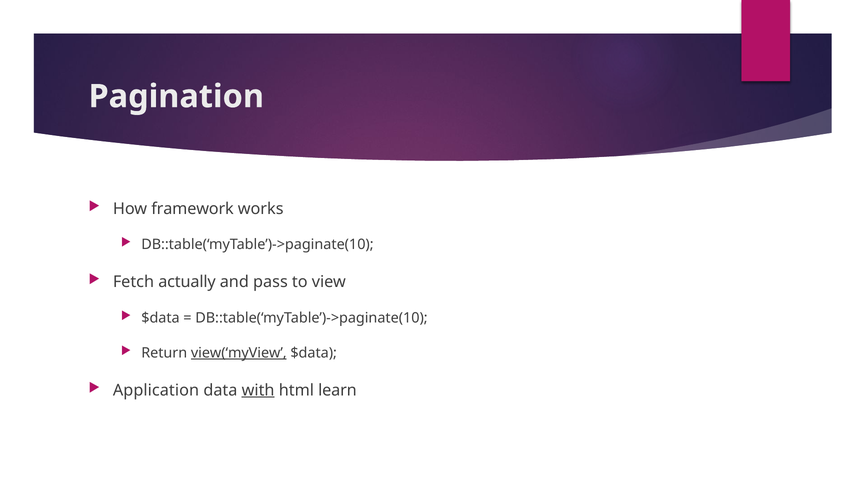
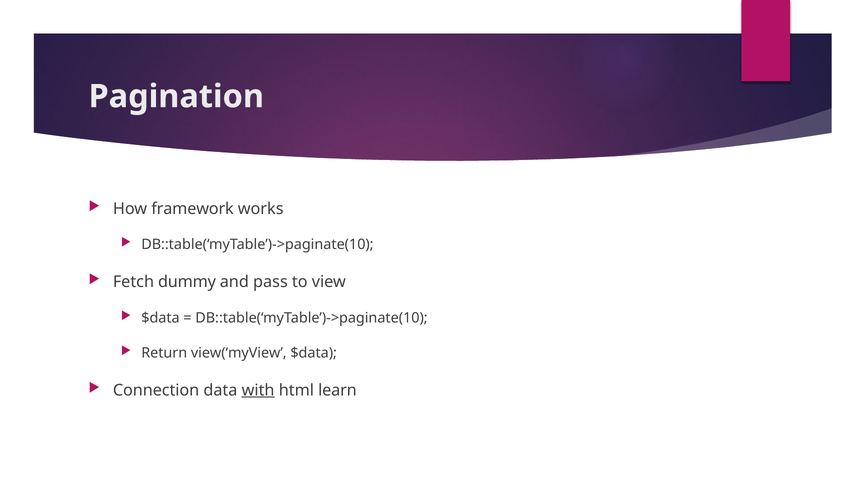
actually: actually -> dummy (187, 282)
view(‘myView underline: present -> none (239, 353)
Application: Application -> Connection (156, 390)
